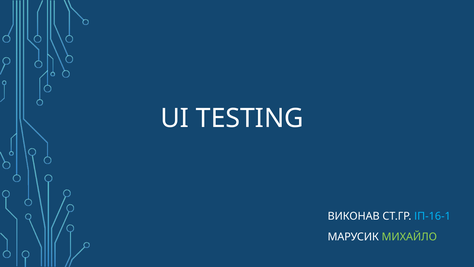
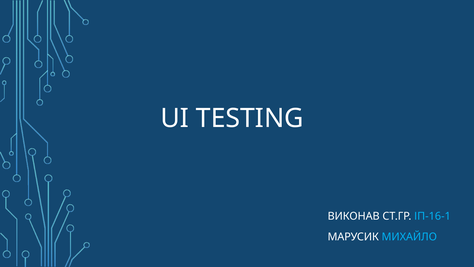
МИХАЙЛО colour: light green -> light blue (409, 237)
